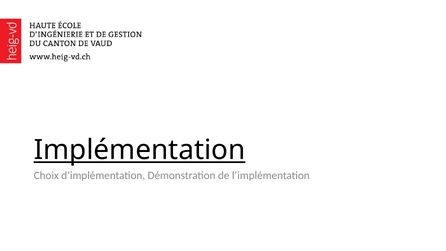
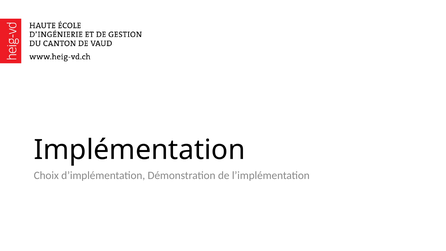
Implémentation underline: present -> none (140, 150)
